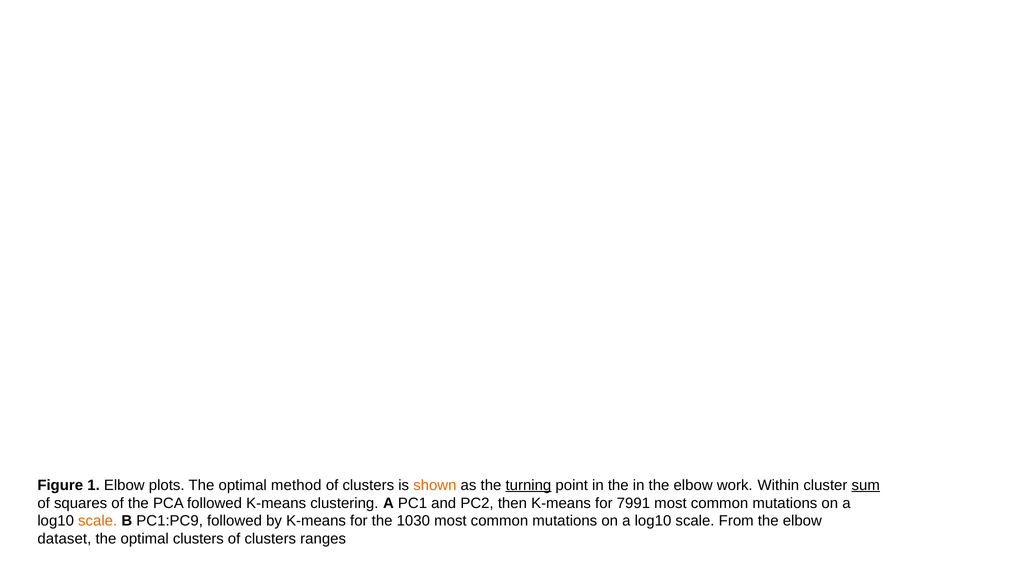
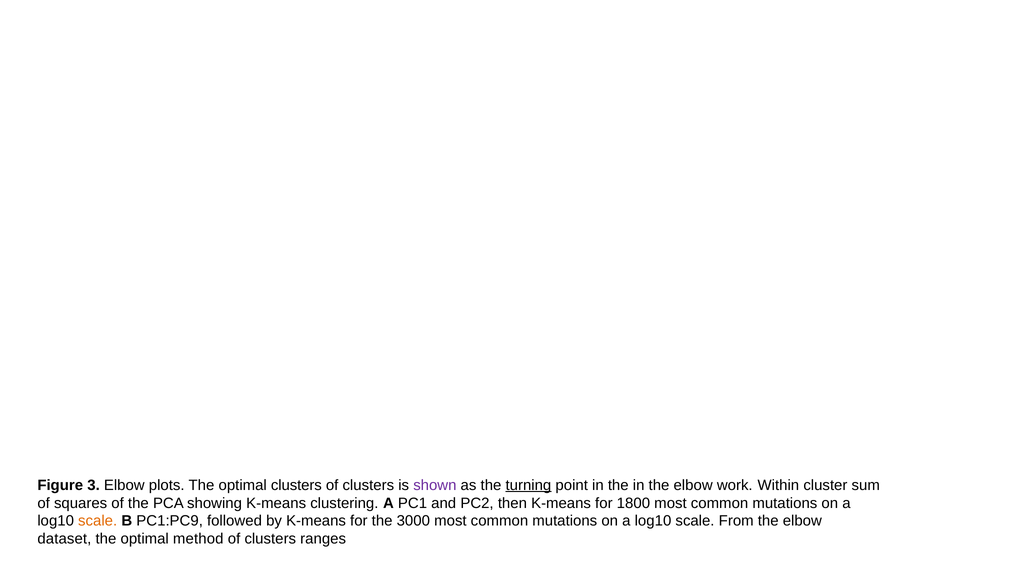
1: 1 -> 3 (94, 485)
optimal method: method -> clusters (296, 485)
shown colour: orange -> purple (435, 485)
sum underline: present -> none (866, 485)
PCA followed: followed -> showing (215, 503)
7991: 7991 -> 1800 (633, 503)
1030: 1030 -> 3000 (413, 521)
optimal clusters: clusters -> method (198, 539)
